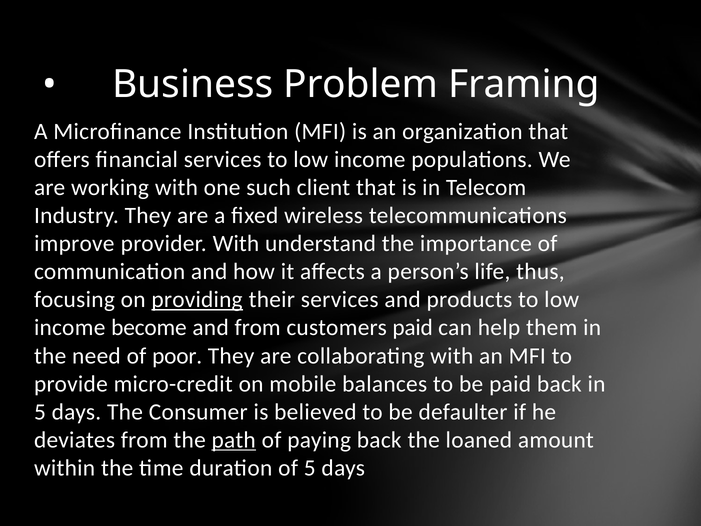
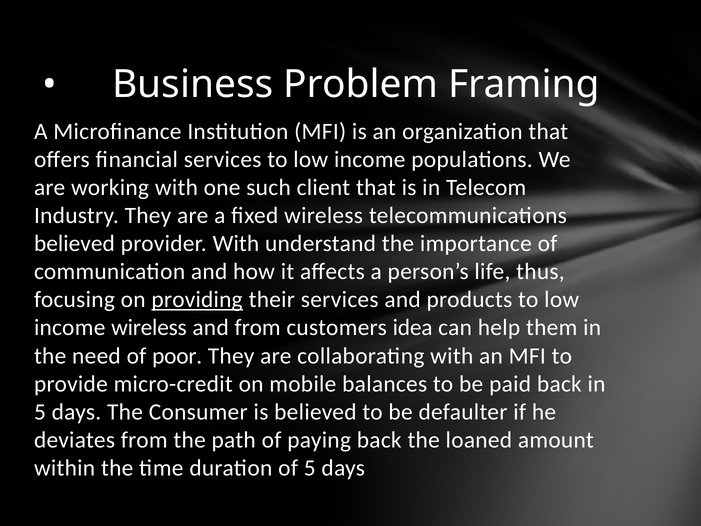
improve: improve -> believed (74, 243)
income become: become -> wireless (149, 328)
customers paid: paid -> idea (413, 328)
path underline: present -> none (234, 440)
